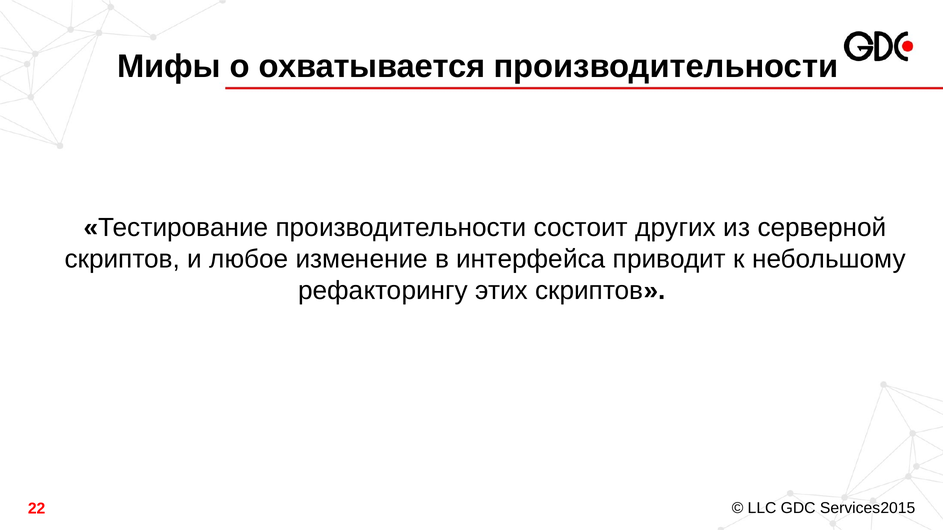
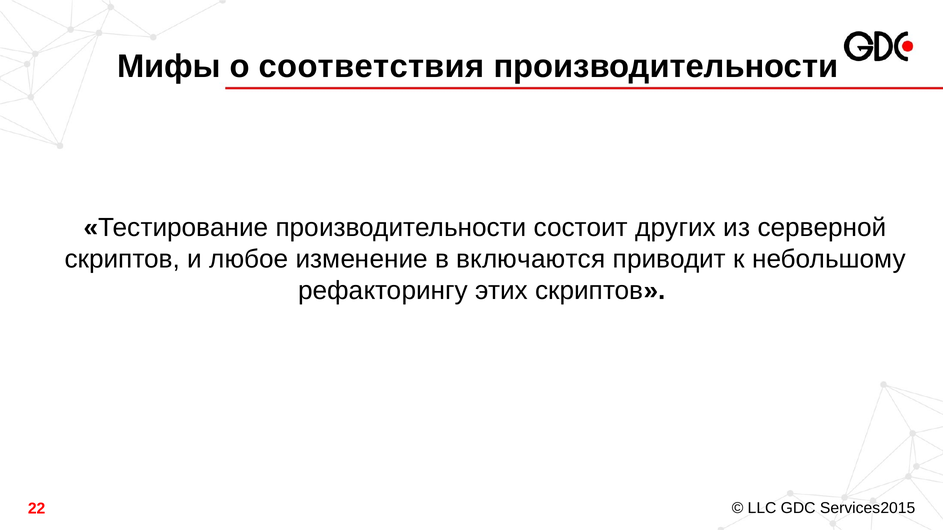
охватывается: охватывается -> соответствия (372, 66)
интерфейса: интерфейса -> включаются (531, 259)
